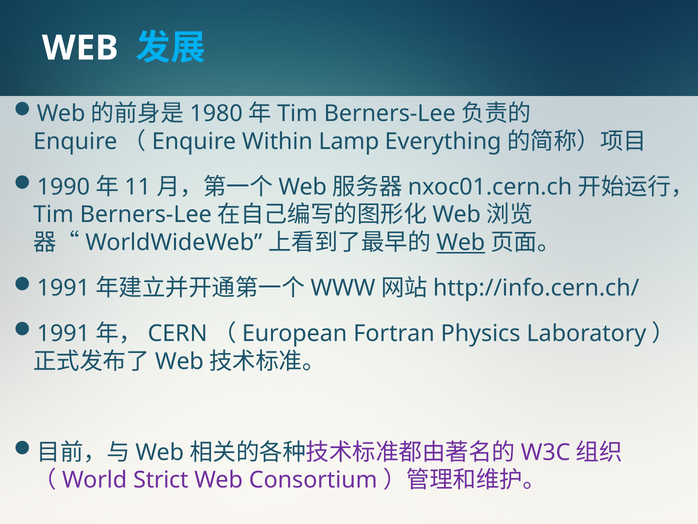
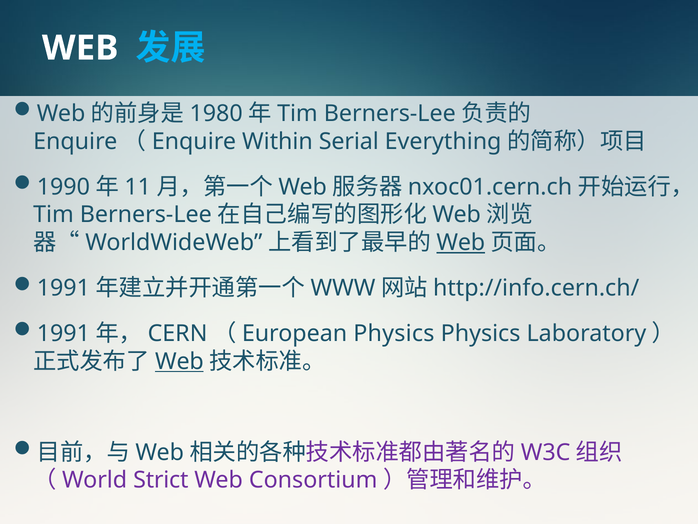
Lamp: Lamp -> Serial (349, 141)
Fortran: Fortran -> Physics (394, 333)
Web underline: none -> present (179, 361)
